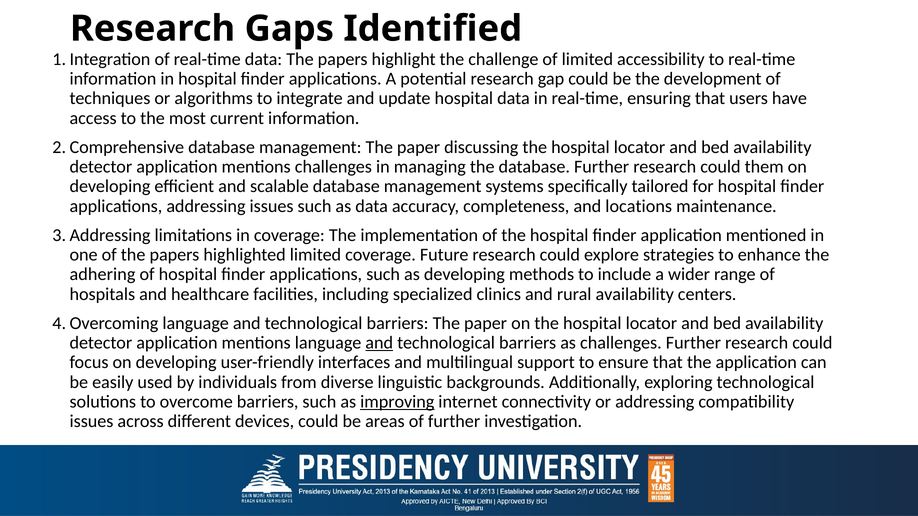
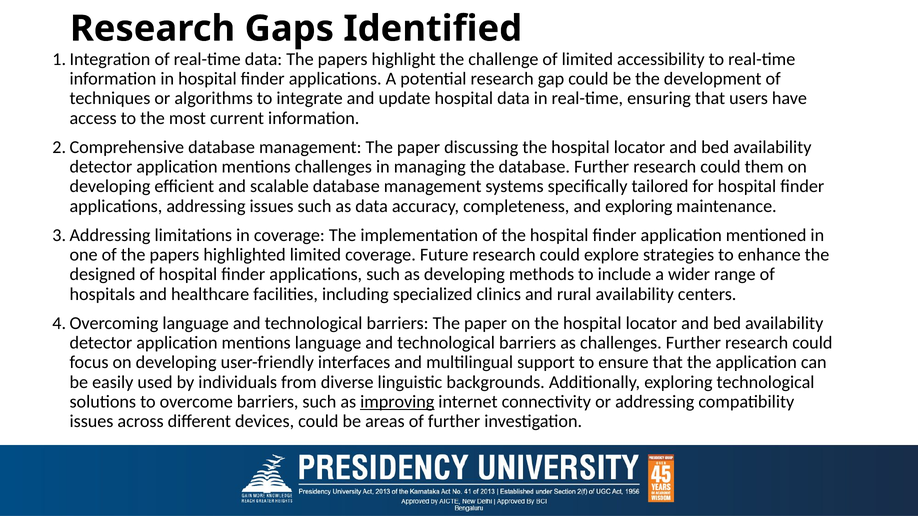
and locations: locations -> exploring (639, 206)
adhering: adhering -> designed (103, 275)
and underline: present -> none (379, 343)
